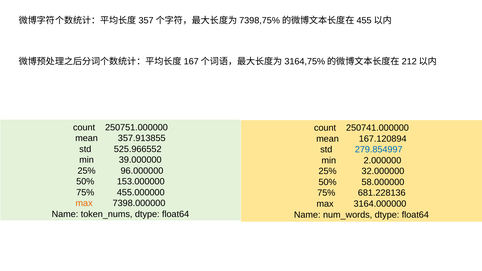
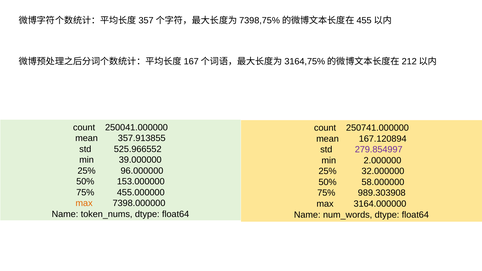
250751.000000: 250751.000000 -> 250041.000000 (136, 127)
279.854997 colour: blue -> purple (379, 150)
681.228136: 681.228136 -> 989.303908 (382, 193)
